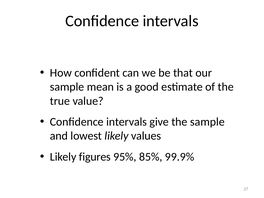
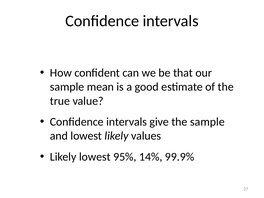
Likely figures: figures -> lowest (95, 157)
85%: 85% -> 14% (151, 157)
